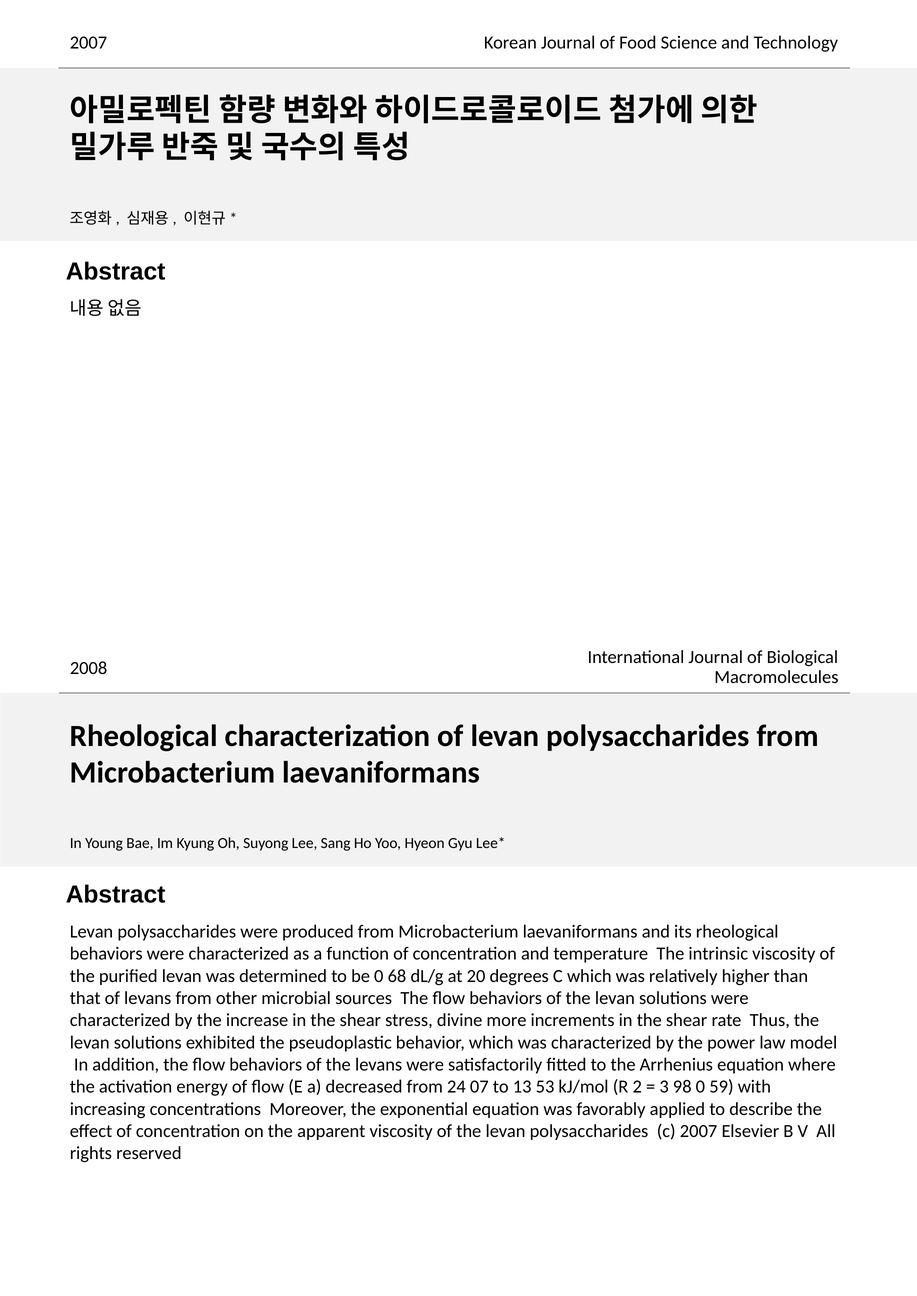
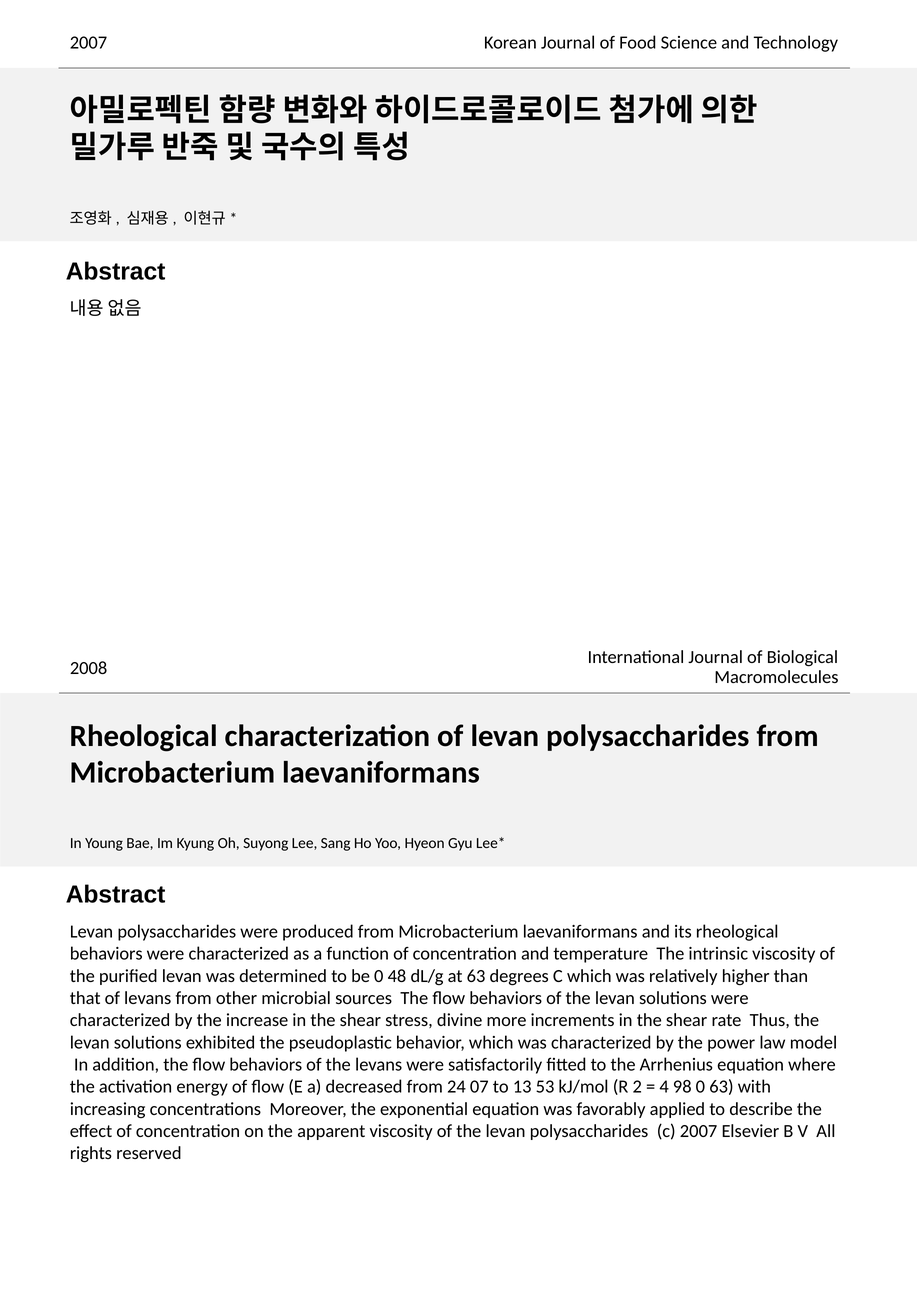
68: 68 -> 48 (397, 977)
at 20: 20 -> 63 (476, 977)
3: 3 -> 4 (664, 1088)
0 59: 59 -> 63 (721, 1088)
